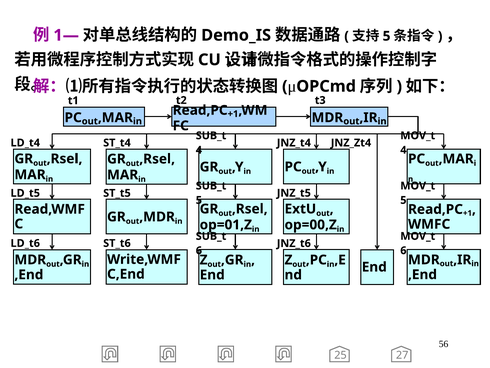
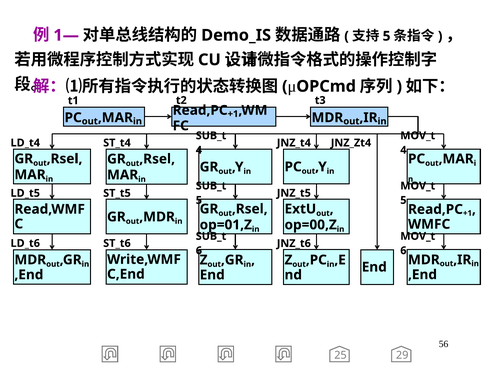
27: 27 -> 29 (402, 355)
